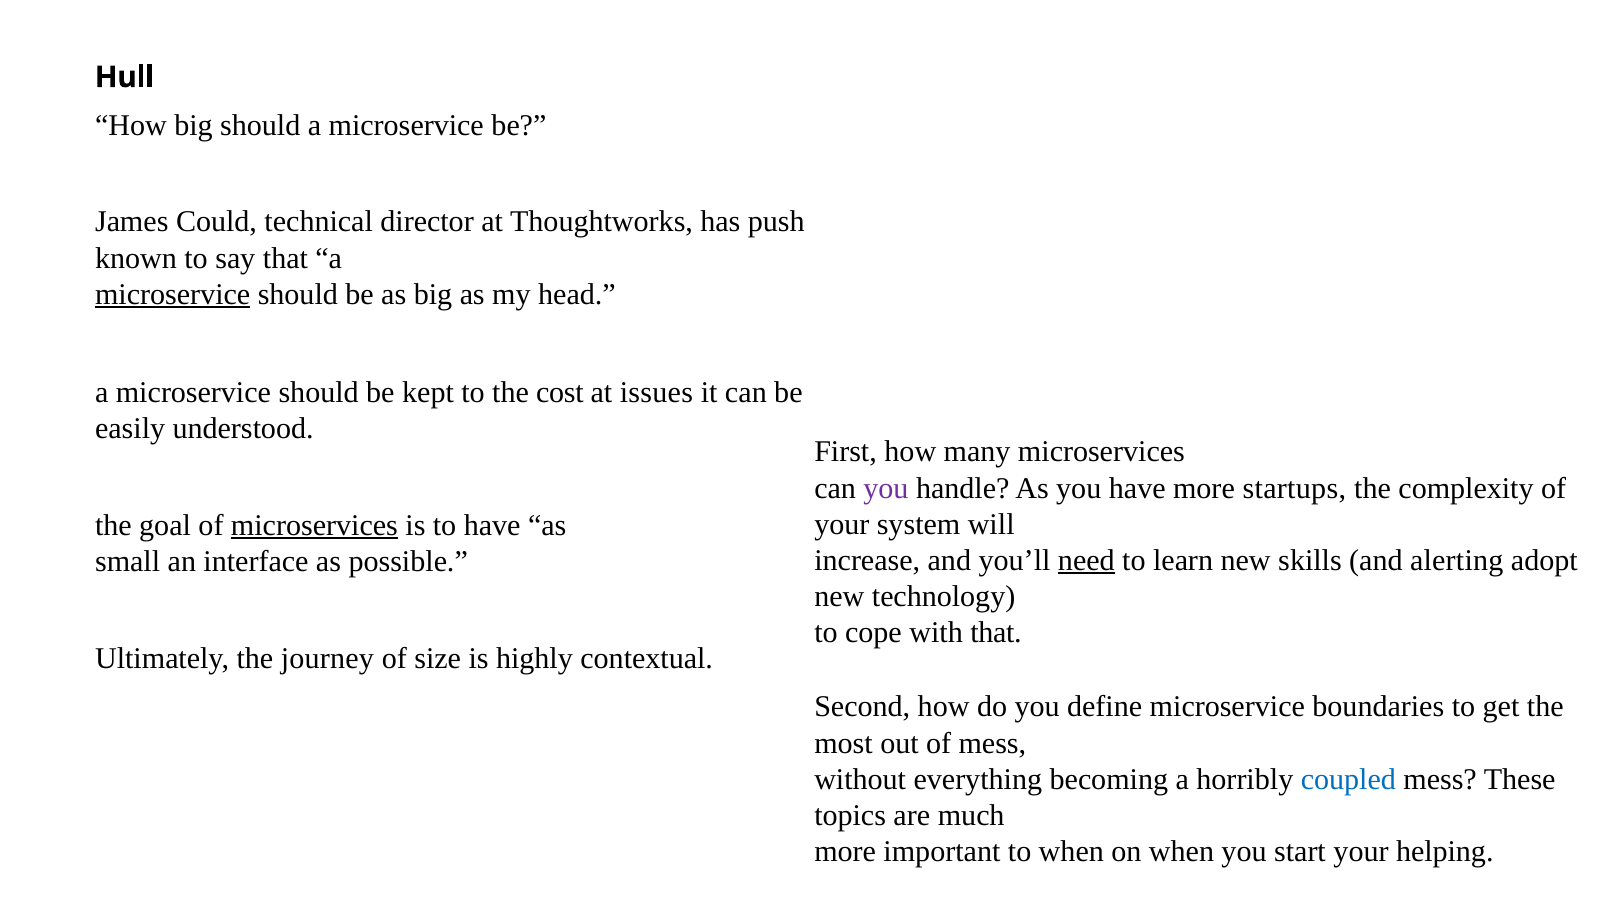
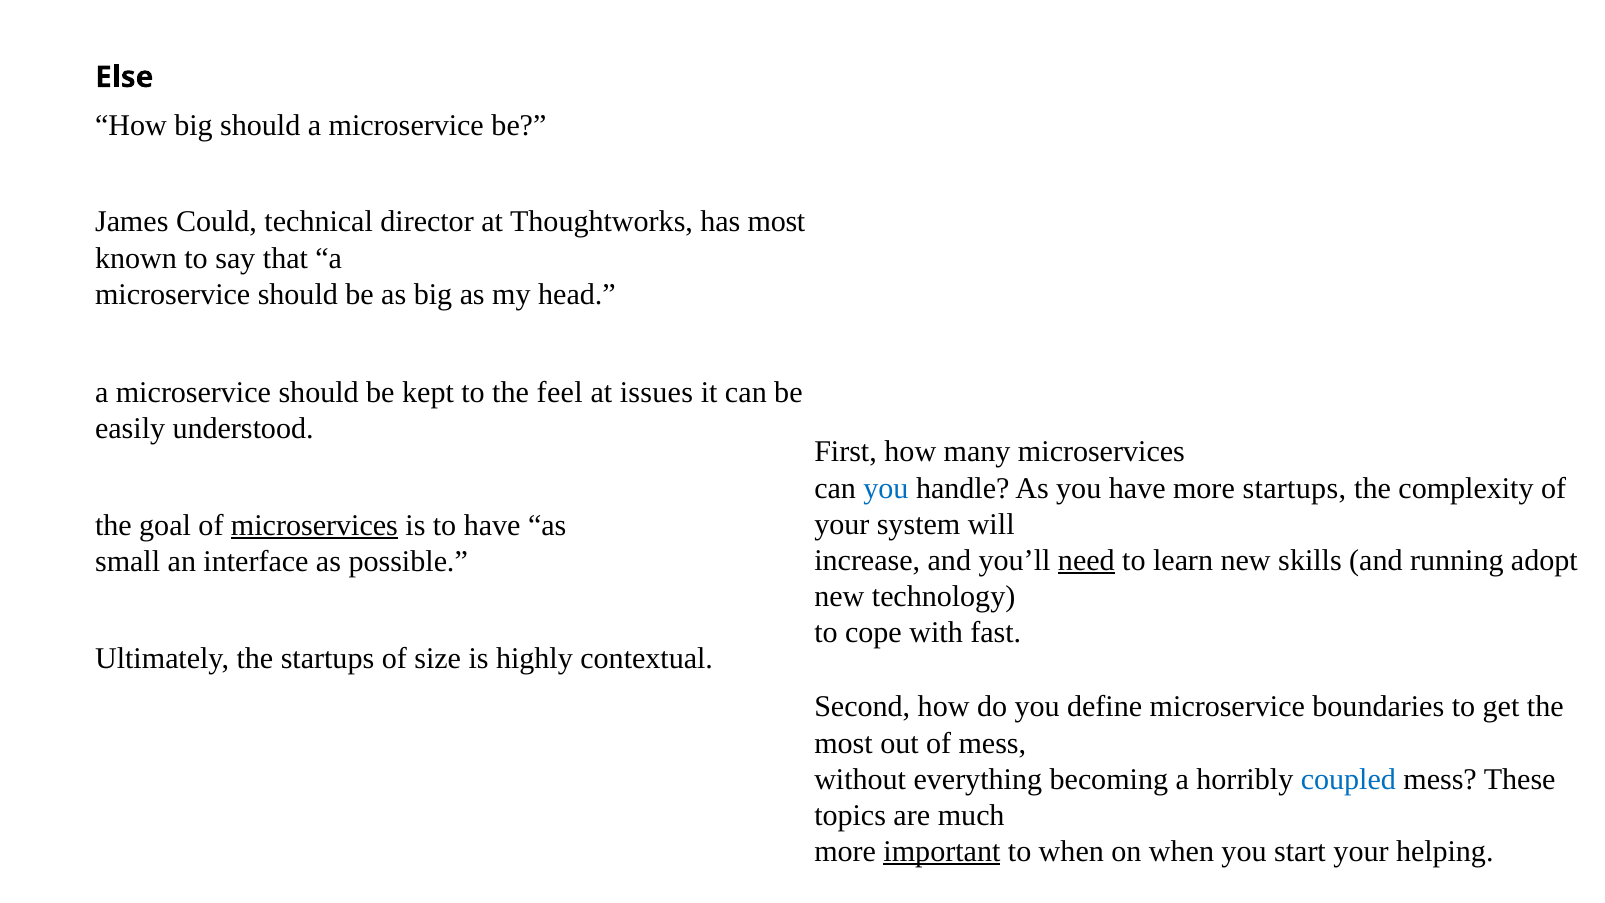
Hull: Hull -> Else (124, 77)
has push: push -> most (776, 222)
microservice underline: present -> none (173, 294)
cost: cost -> feel (560, 392)
you colour: purple -> blue (886, 488)
alerting: alerting -> running (1457, 560)
with that: that -> fast (996, 633)
the journey: journey -> startups (328, 658)
important underline: none -> present (942, 851)
